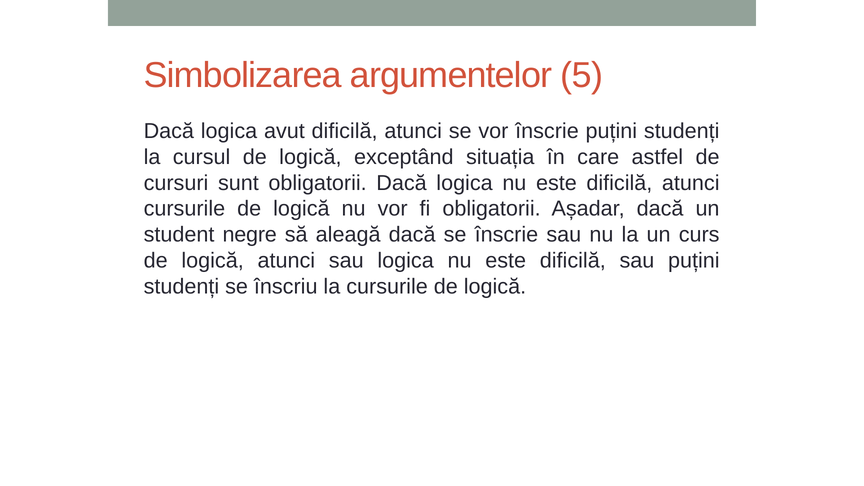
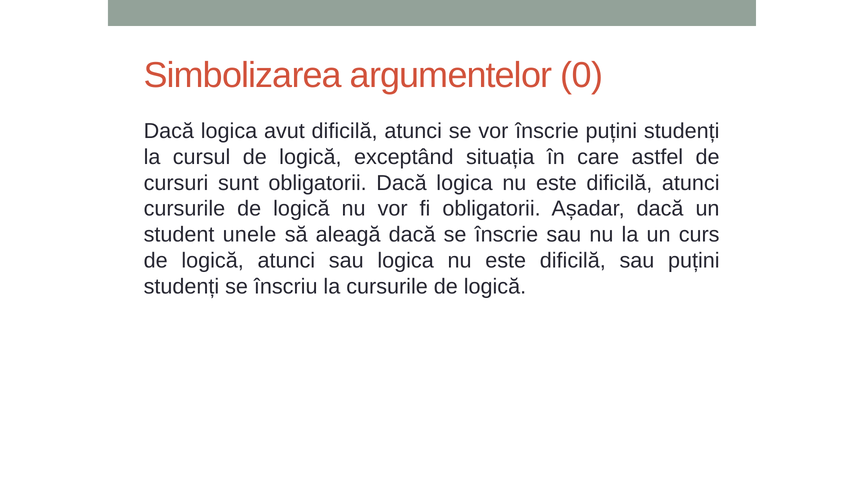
5: 5 -> 0 (582, 75)
negre: negre -> unele (249, 235)
